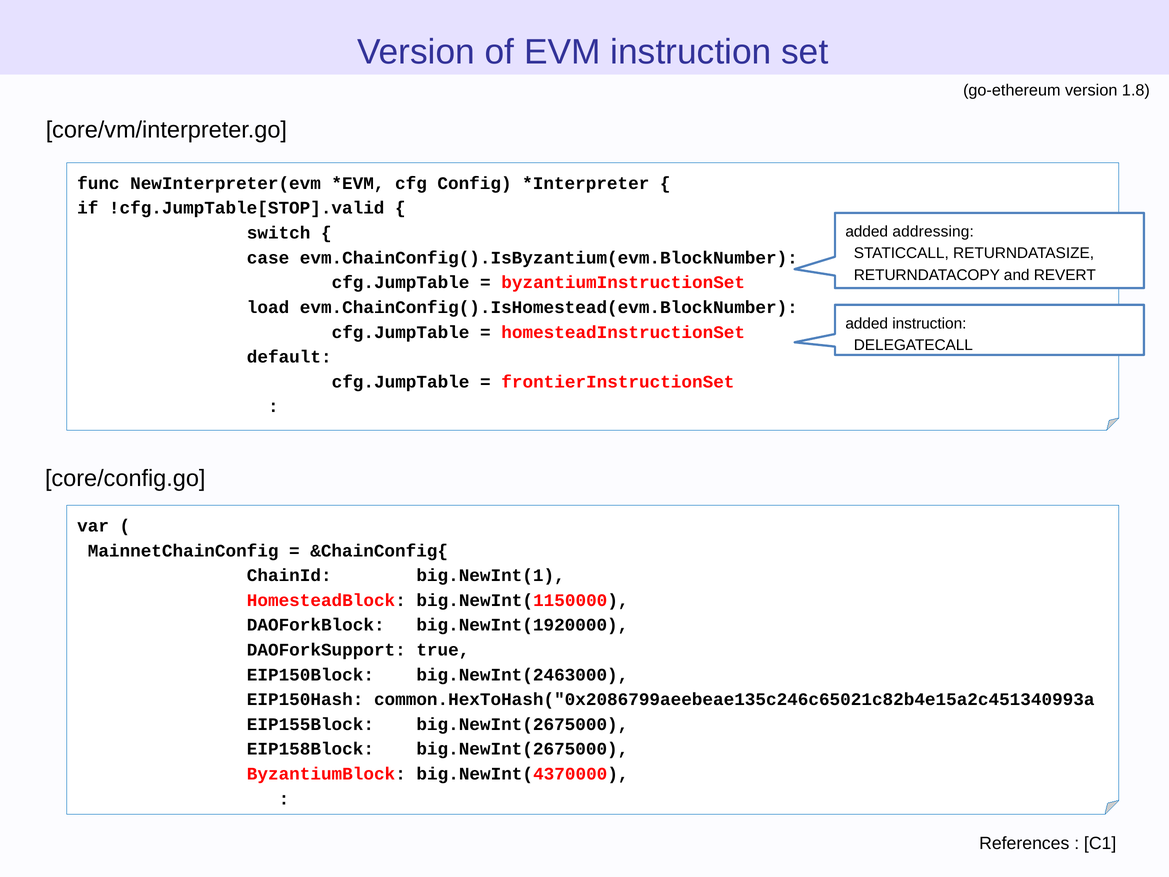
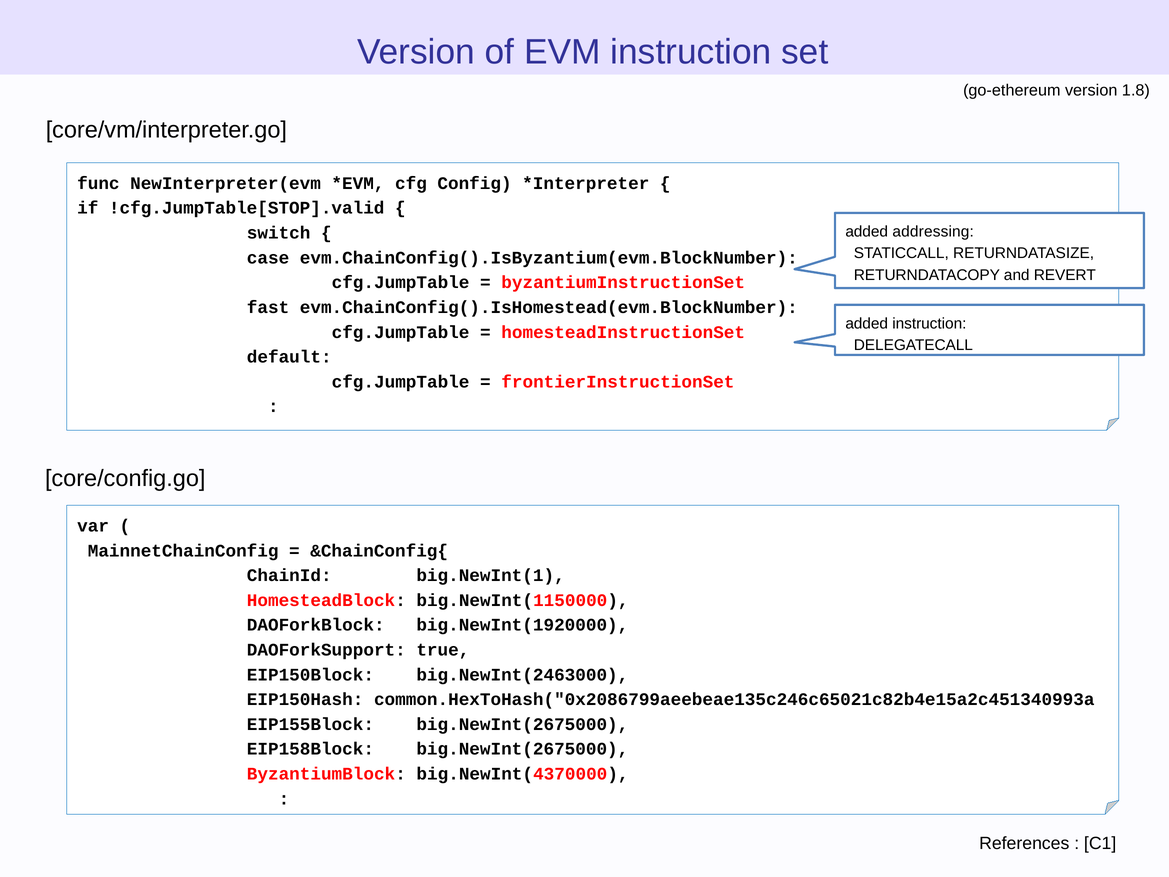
load: load -> fast (268, 307)
